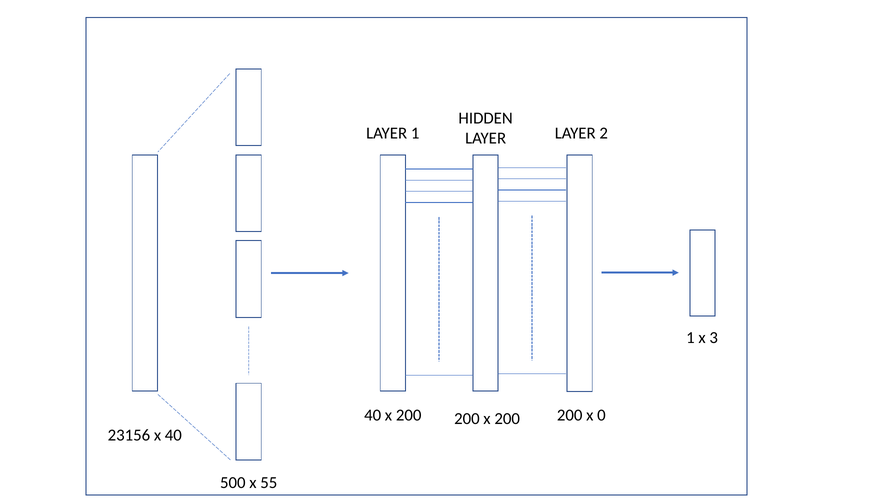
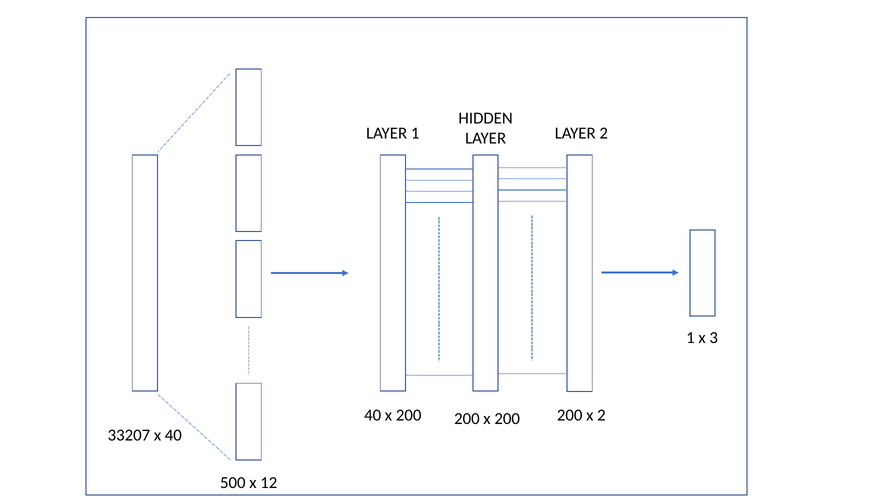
x 0: 0 -> 2 (601, 416)
23156: 23156 -> 33207 (129, 435)
55: 55 -> 12 (269, 483)
